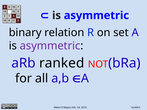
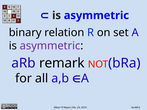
ranked: ranked -> remark (62, 63)
